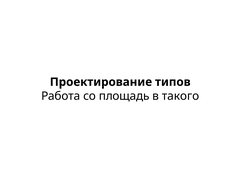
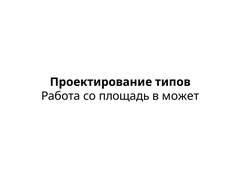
такого: такого -> может (181, 96)
